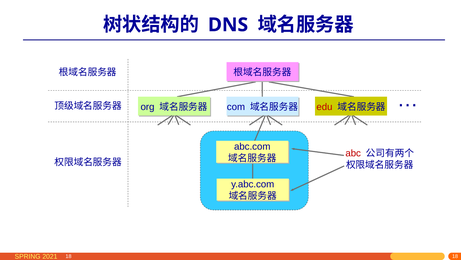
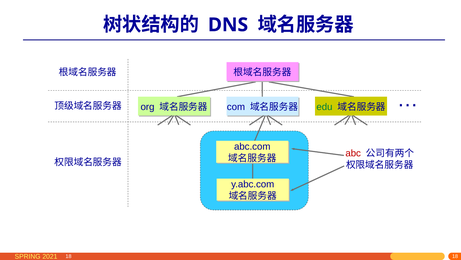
edu colour: red -> green (324, 107)
